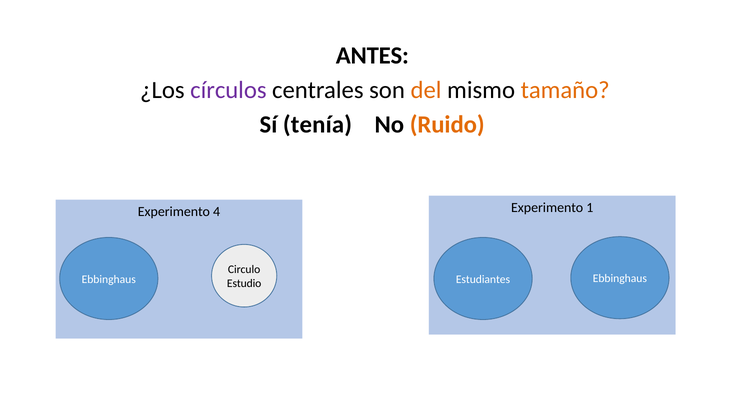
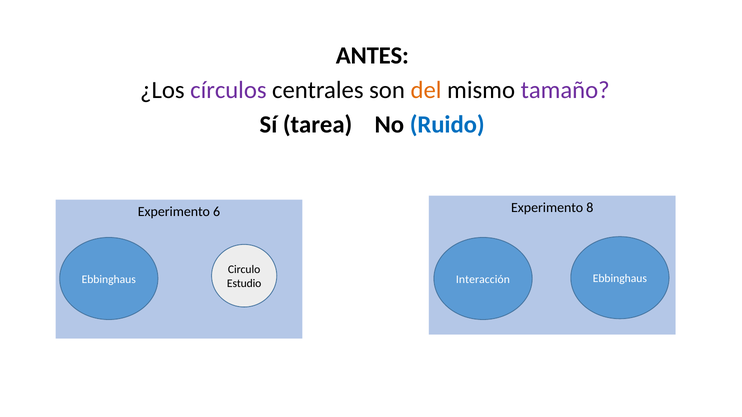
tamaño colour: orange -> purple (565, 90)
tenía: tenía -> tarea (318, 125)
Ruido colour: orange -> blue (447, 125)
4: 4 -> 6 (217, 212)
1: 1 -> 8 (590, 208)
Estudiantes: Estudiantes -> Interacción (483, 280)
